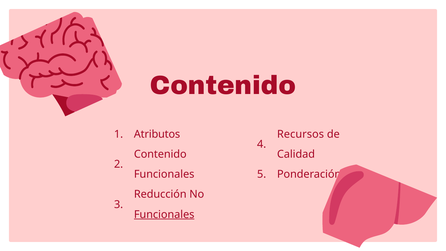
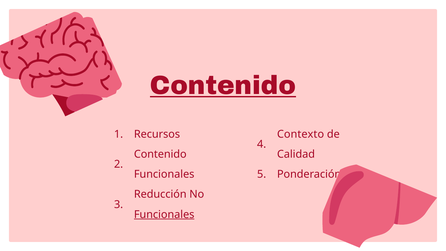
Contenido underline: none -> present (223, 85)
Atributos: Atributos -> Recursos (157, 134)
Recursos: Recursos -> Contexto (301, 134)
